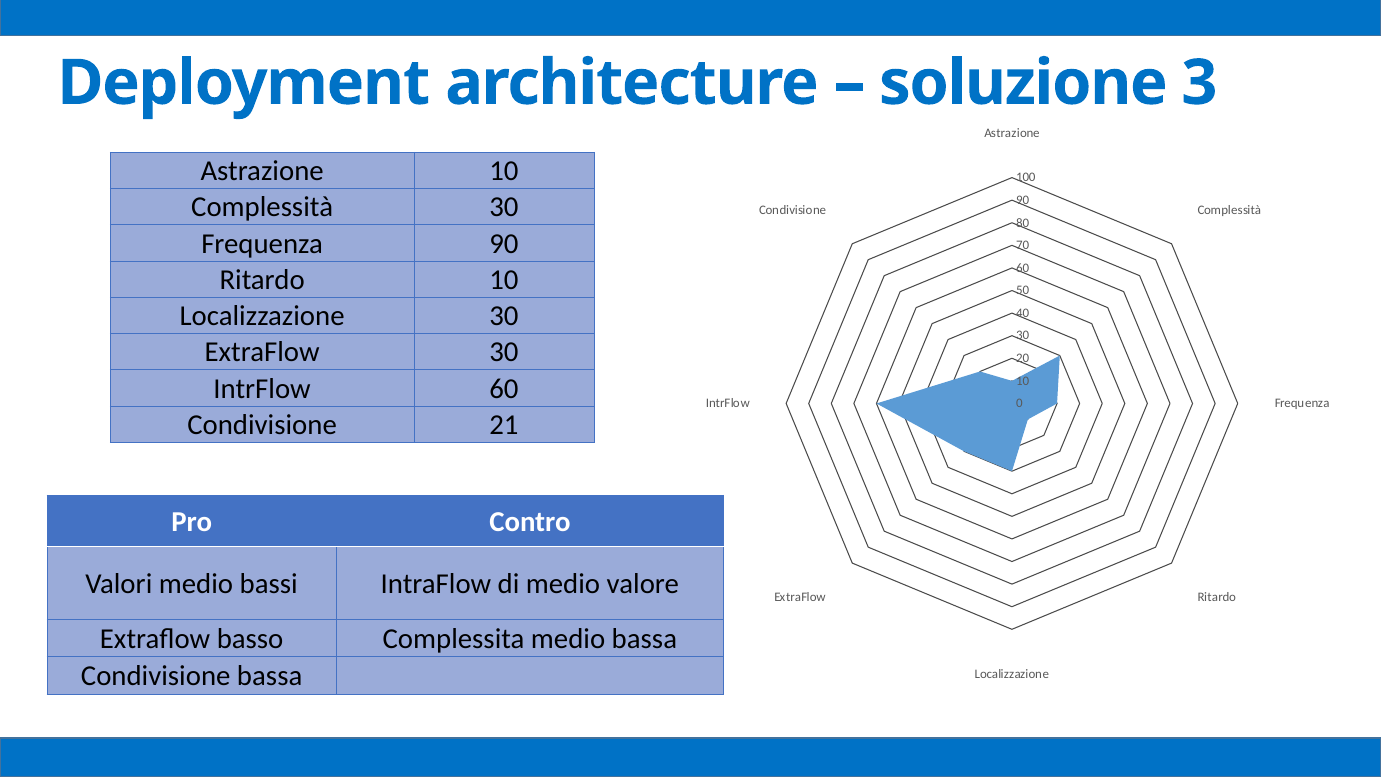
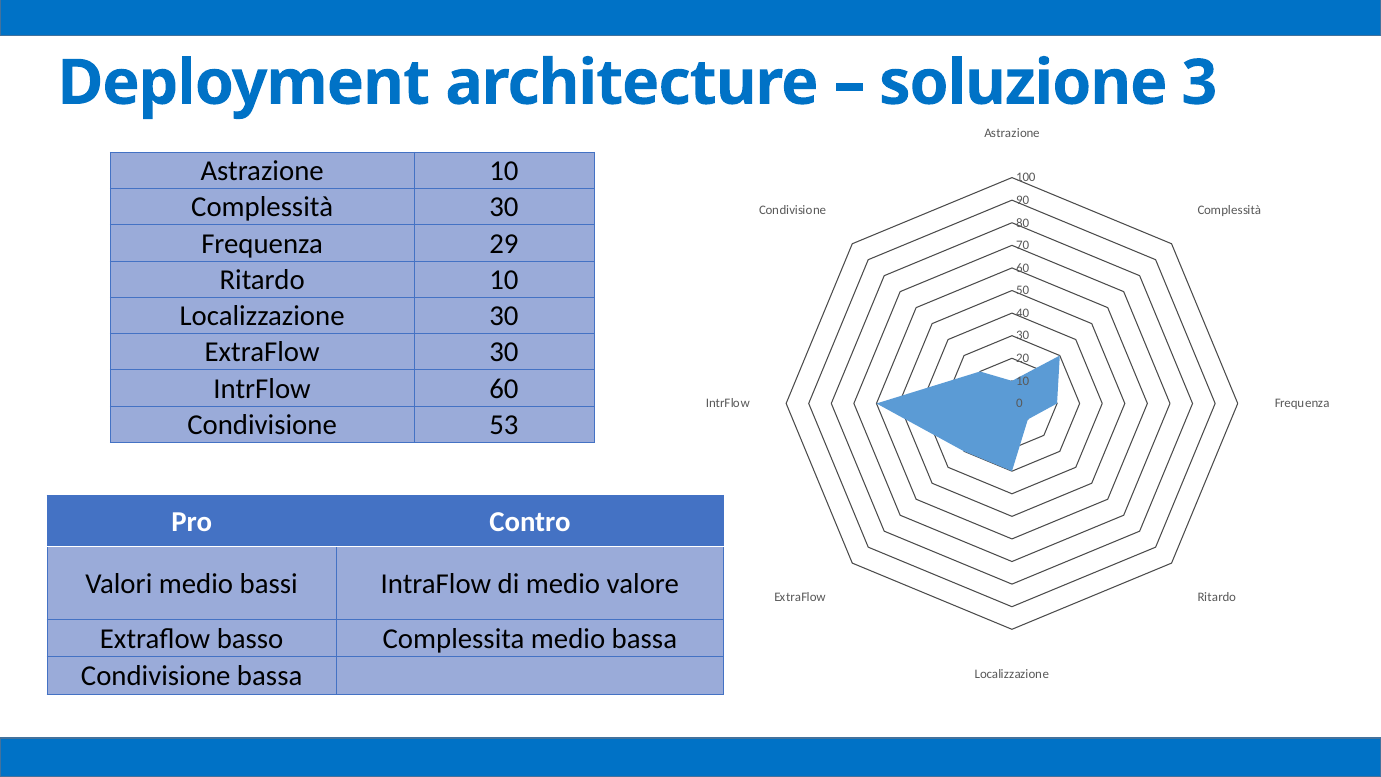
Frequenza 90: 90 -> 29 (504, 244)
21: 21 -> 53 (504, 425)
